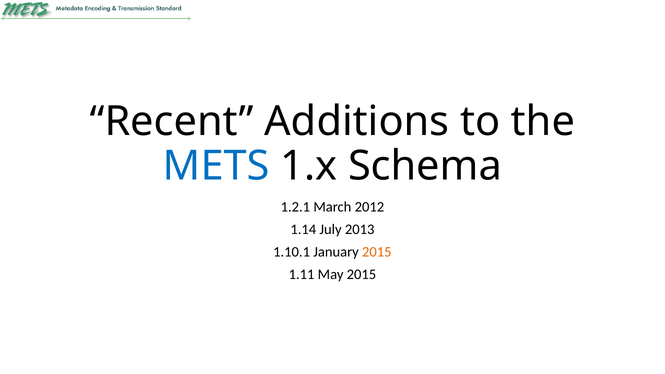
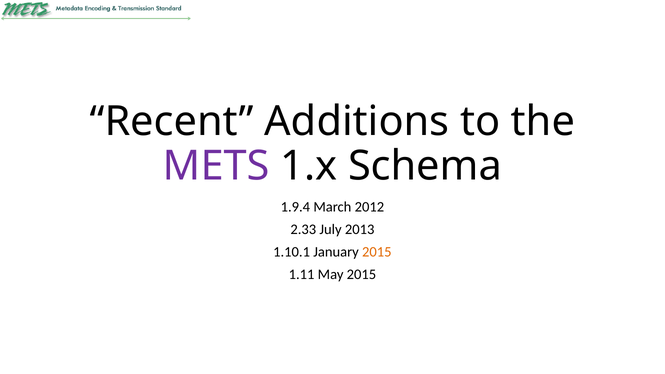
METS colour: blue -> purple (216, 166)
1.2.1: 1.2.1 -> 1.9.4 (295, 207)
1.14: 1.14 -> 2.33 (303, 229)
